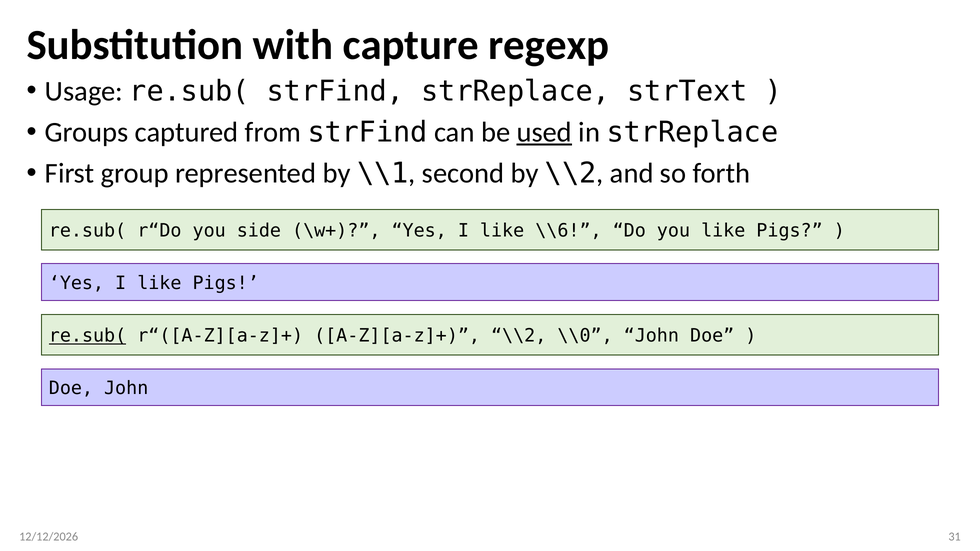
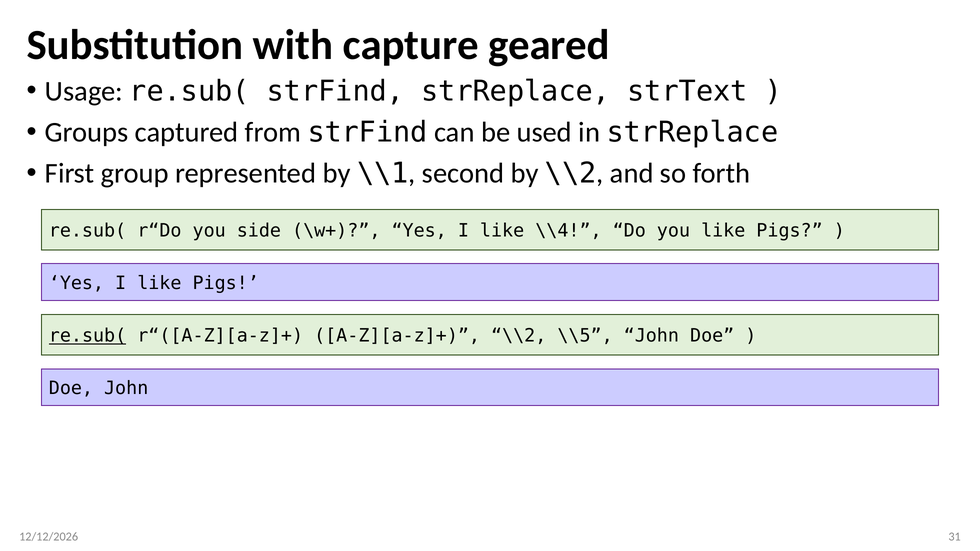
regexp: regexp -> geared (549, 45)
used underline: present -> none (544, 132)
\\6: \\6 -> \\4 (568, 231)
\\0: \\0 -> \\5 (585, 336)
